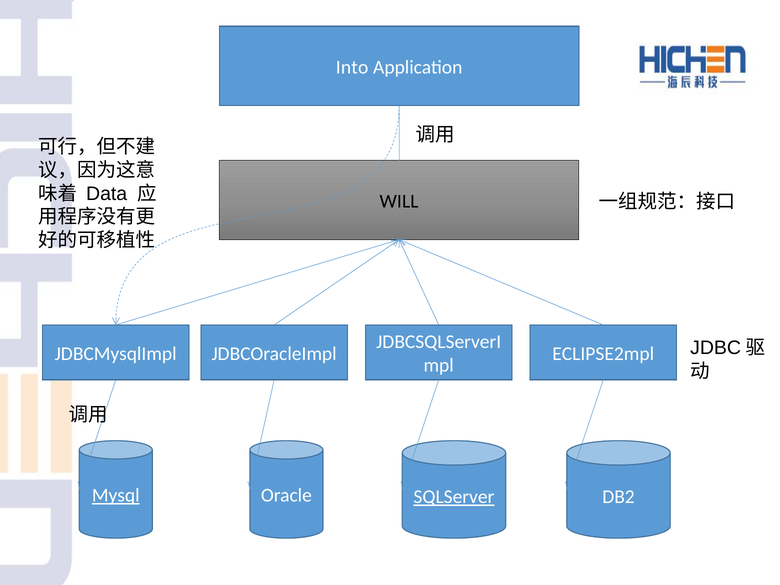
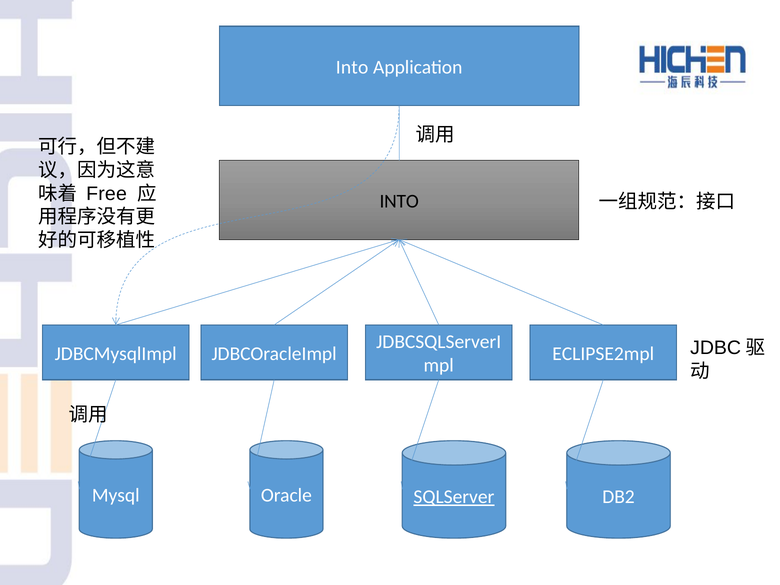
Data: Data -> Free (107, 194)
WILL: WILL -> INTO (399, 201)
Mysql underline: present -> none (116, 495)
